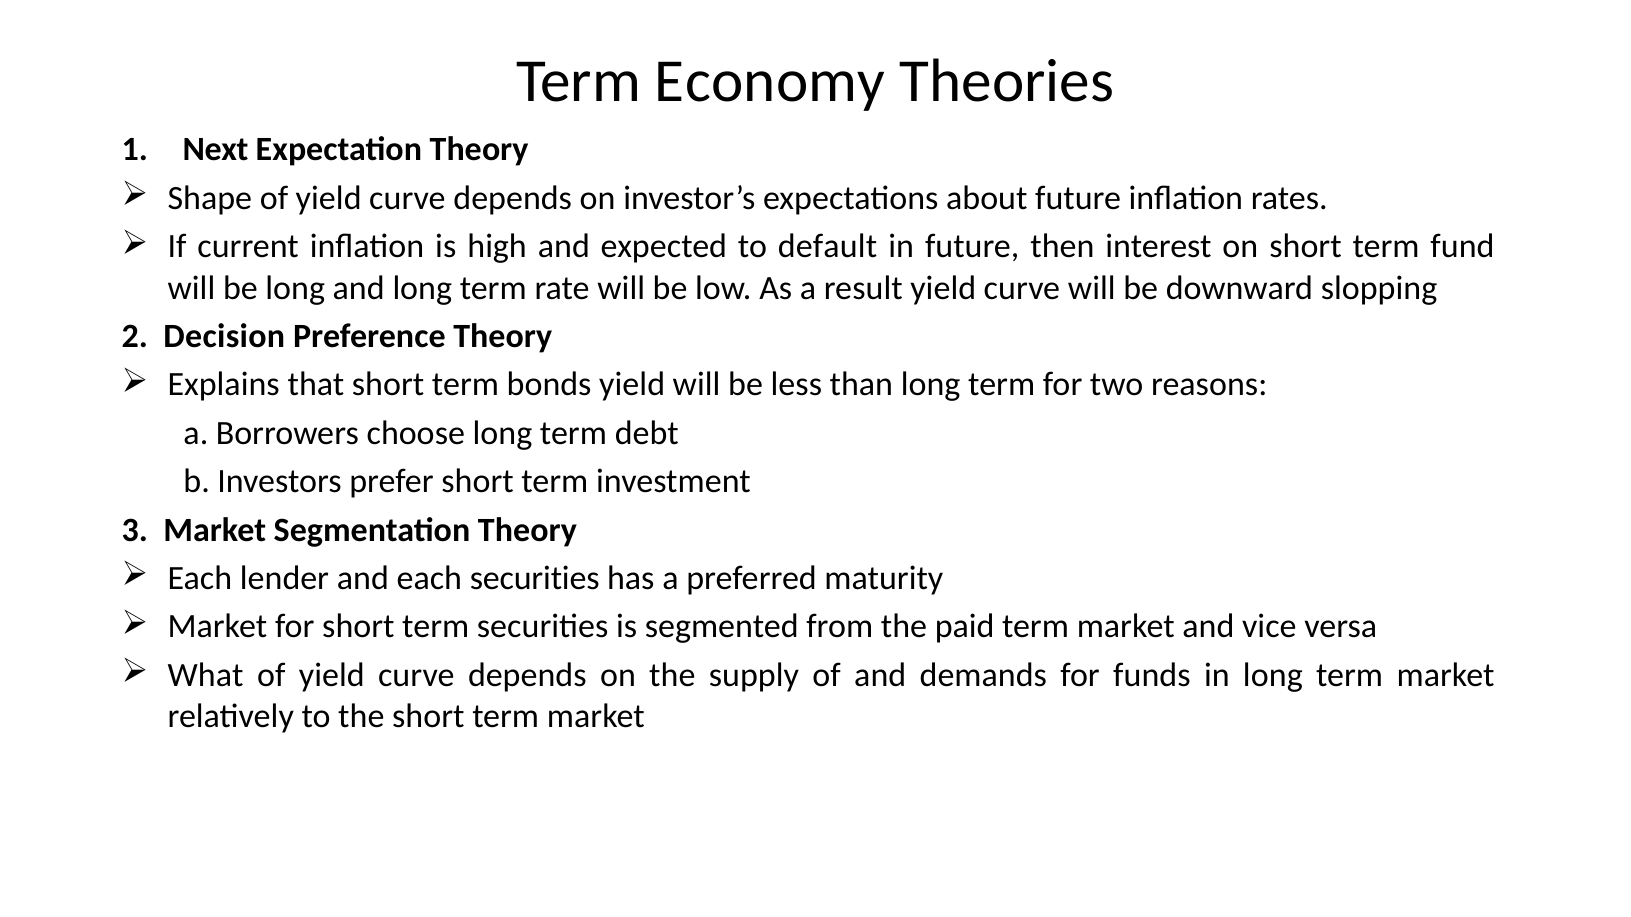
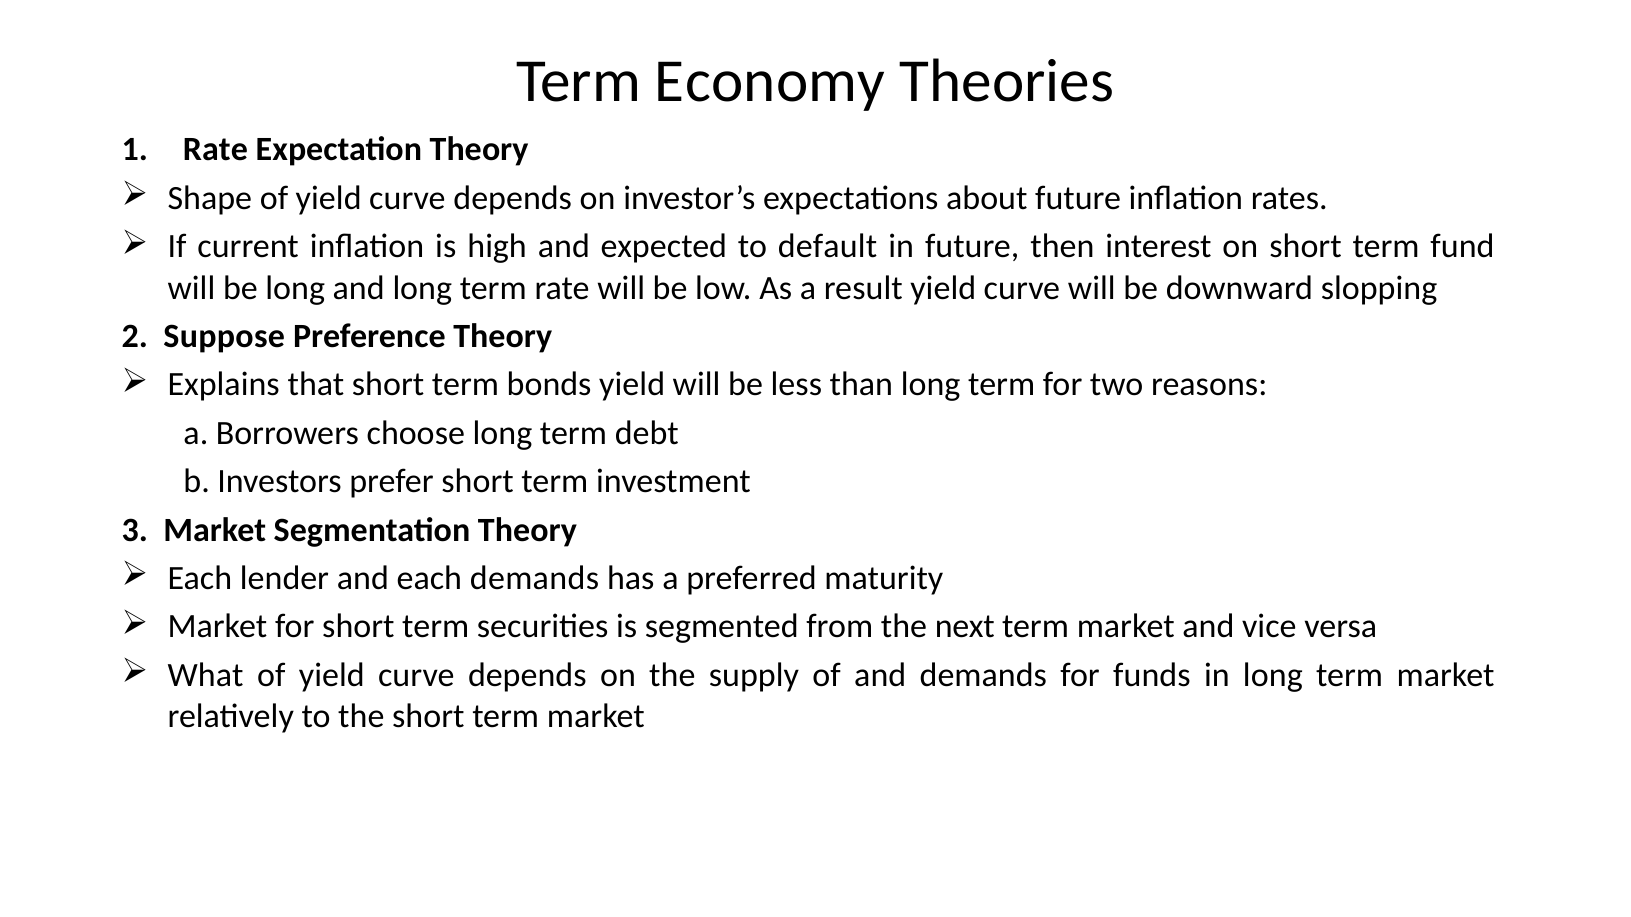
Next: Next -> Rate (215, 150)
Decision: Decision -> Suppose (224, 336)
each securities: securities -> demands (534, 578)
paid: paid -> next (965, 627)
